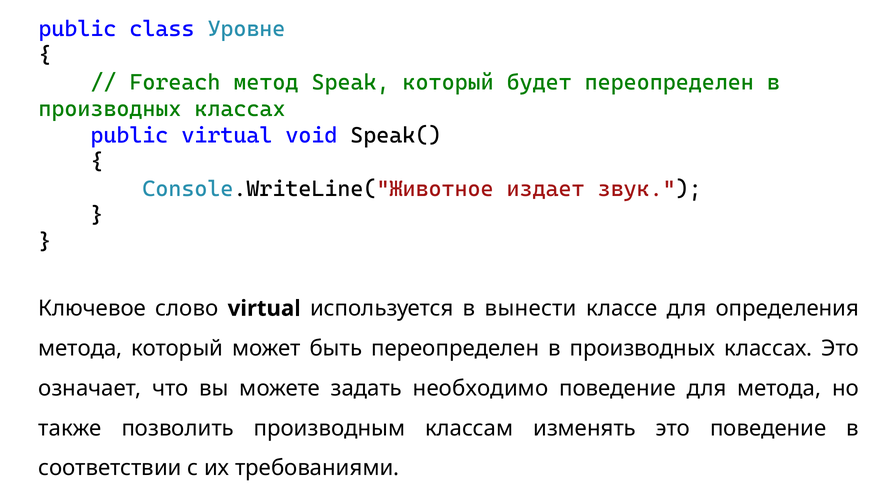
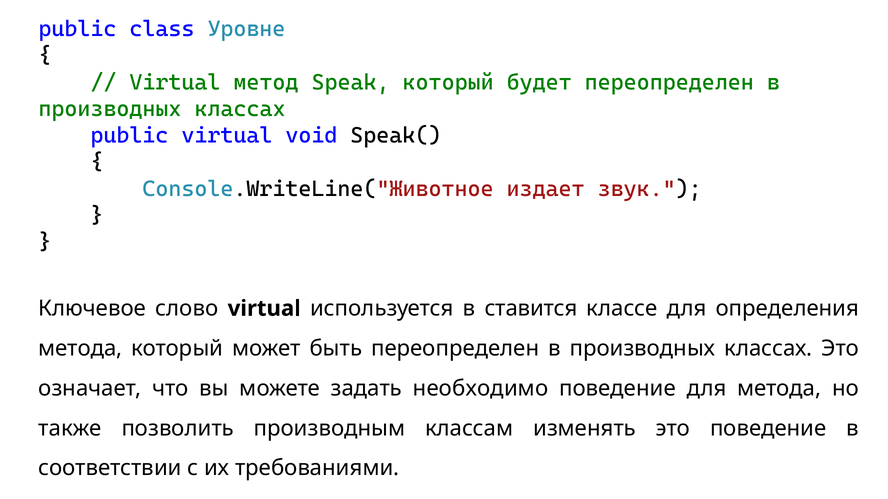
Foreach: Foreach -> Virtual (175, 82)
вынести: вынести -> ставится (531, 309)
